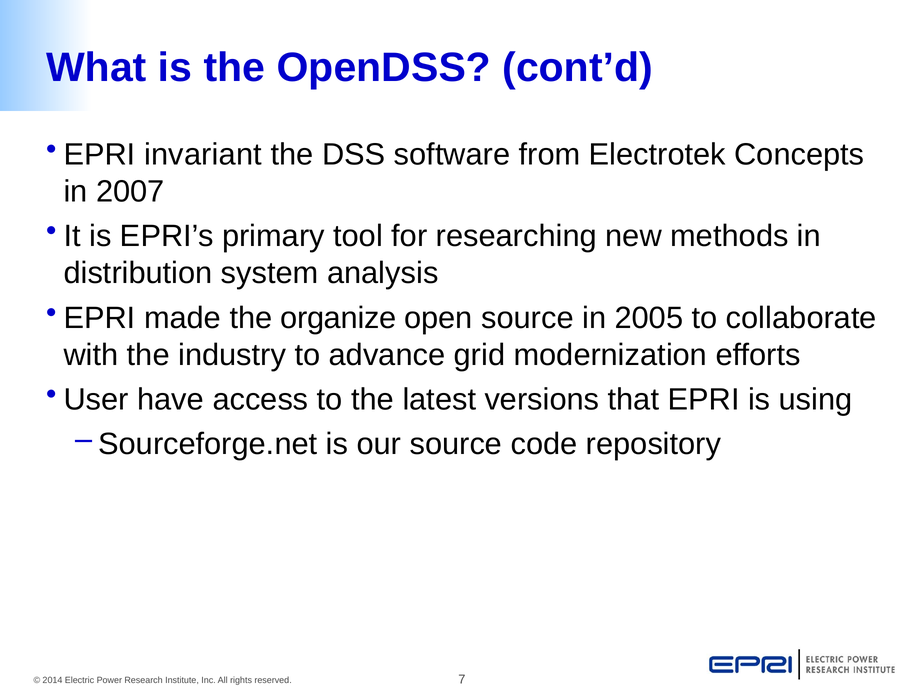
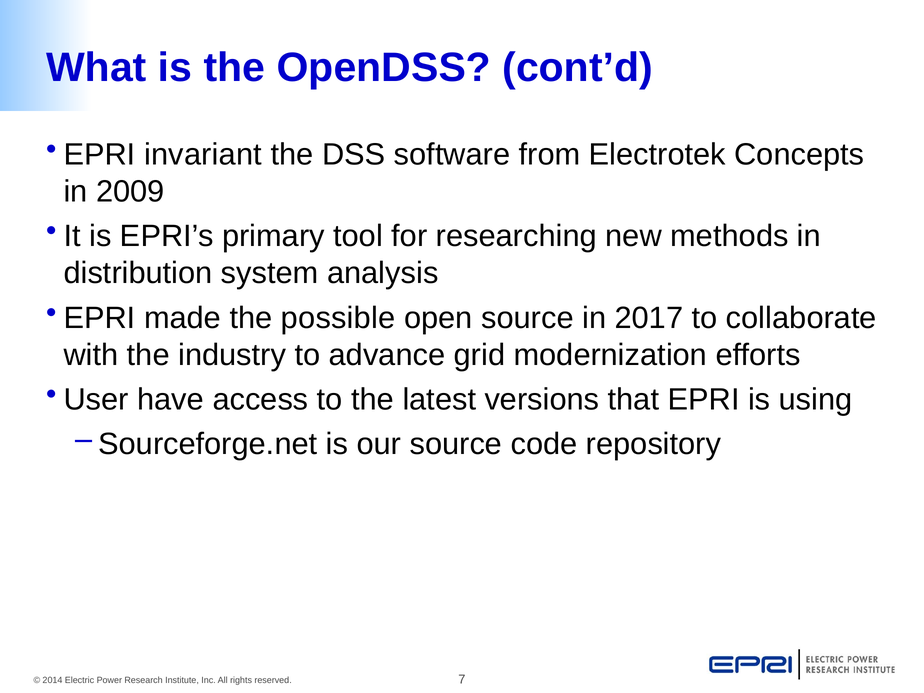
2007: 2007 -> 2009 (130, 192)
organize: organize -> possible (338, 318)
2005: 2005 -> 2017 (649, 318)
